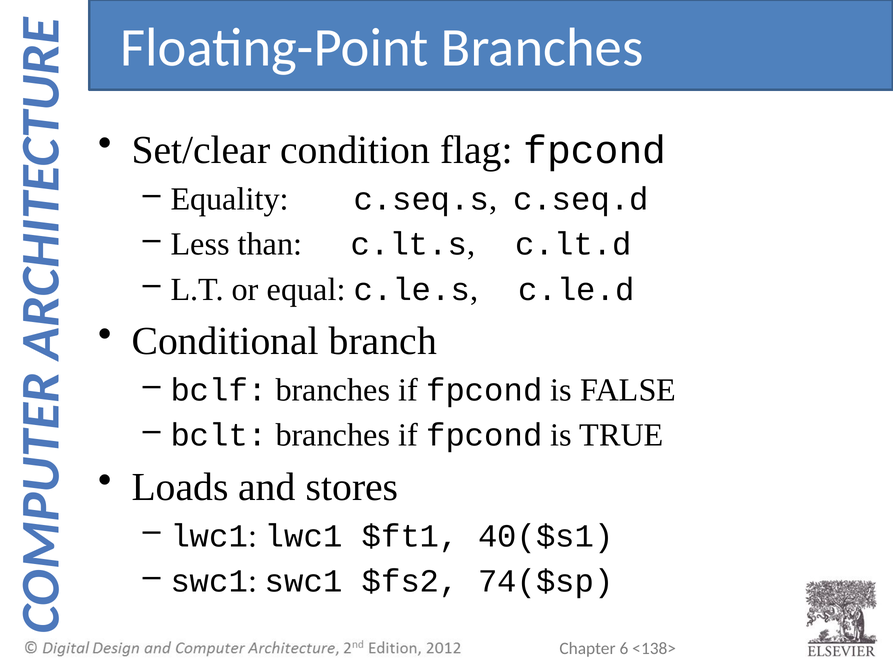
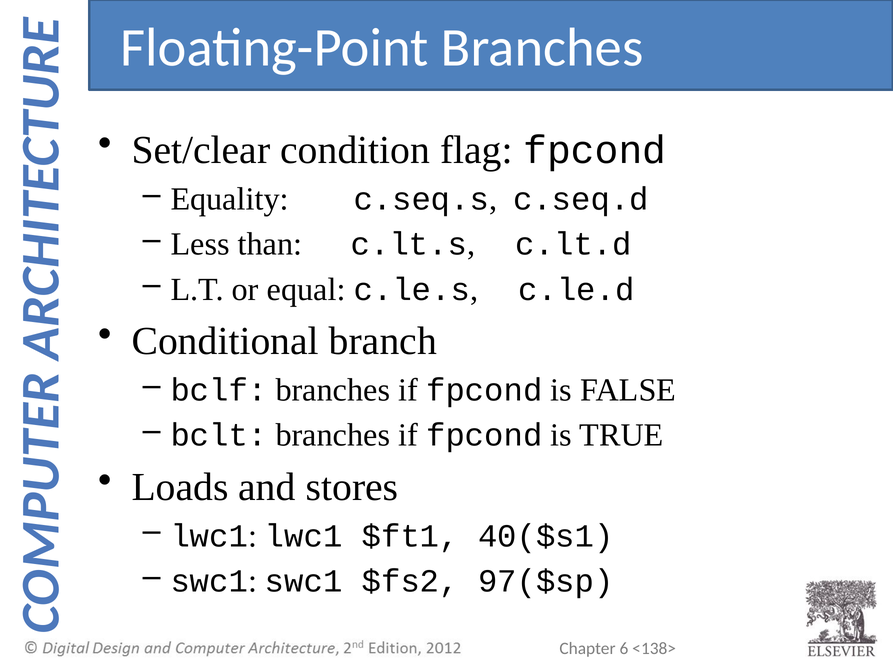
74($sp: 74($sp -> 97($sp (546, 581)
